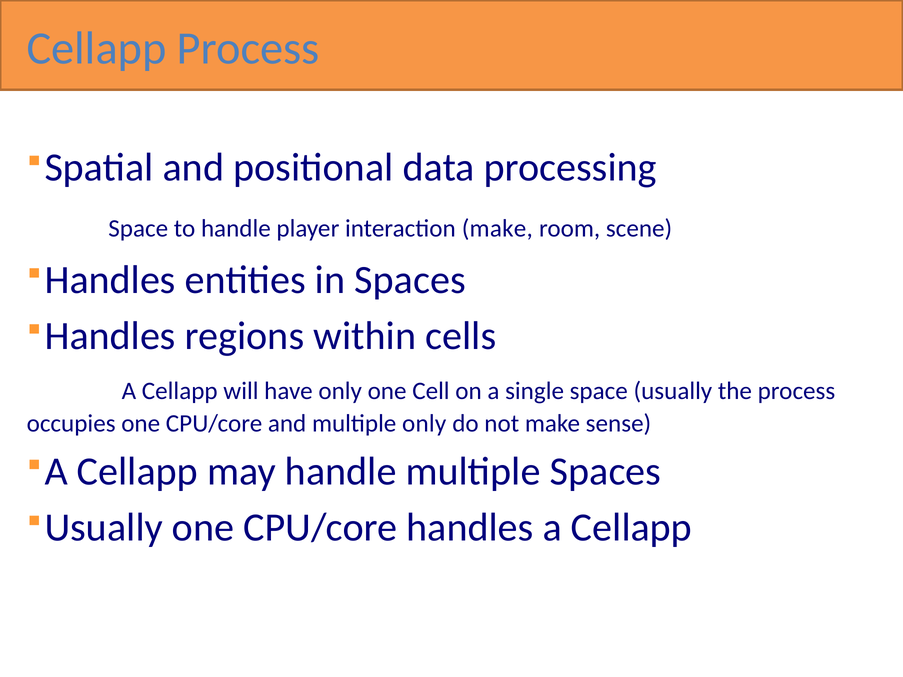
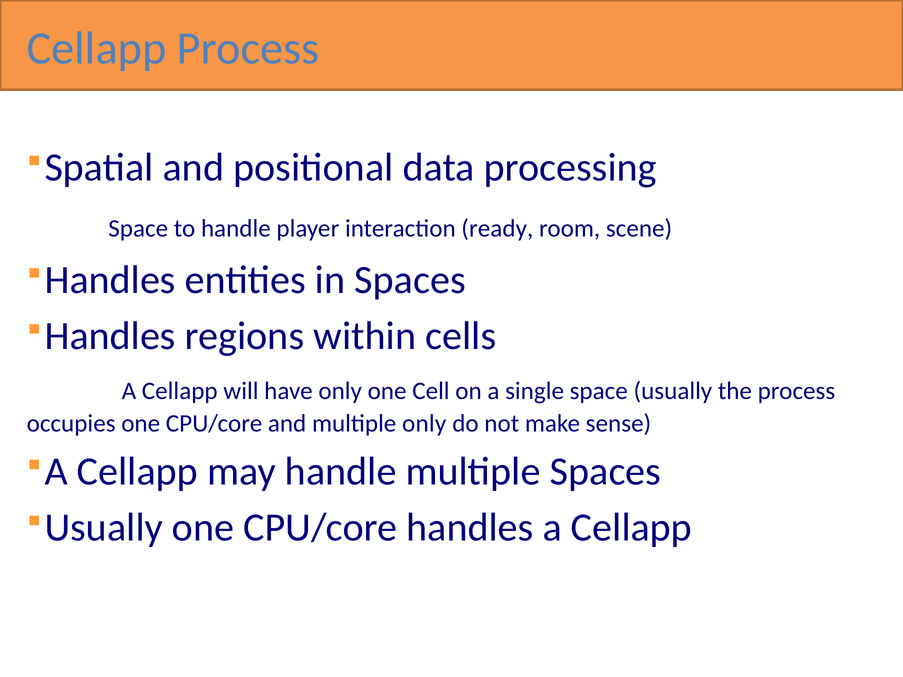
interaction make: make -> ready (497, 229)
